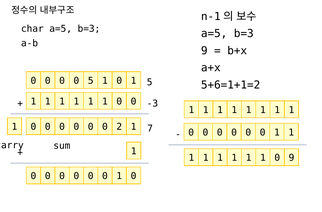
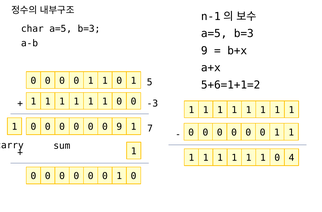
5: 5 -> 1 (91, 81)
0 2: 2 -> 9 (119, 127)
0 9: 9 -> 4 (292, 157)
